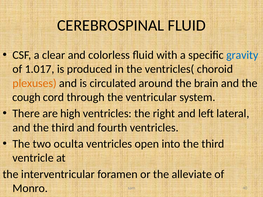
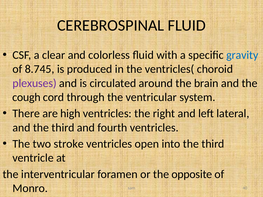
1.017: 1.017 -> 8.745 (40, 69)
plexuses colour: orange -> purple (35, 83)
oculta: oculta -> stroke (69, 144)
alleviate: alleviate -> opposite (192, 175)
